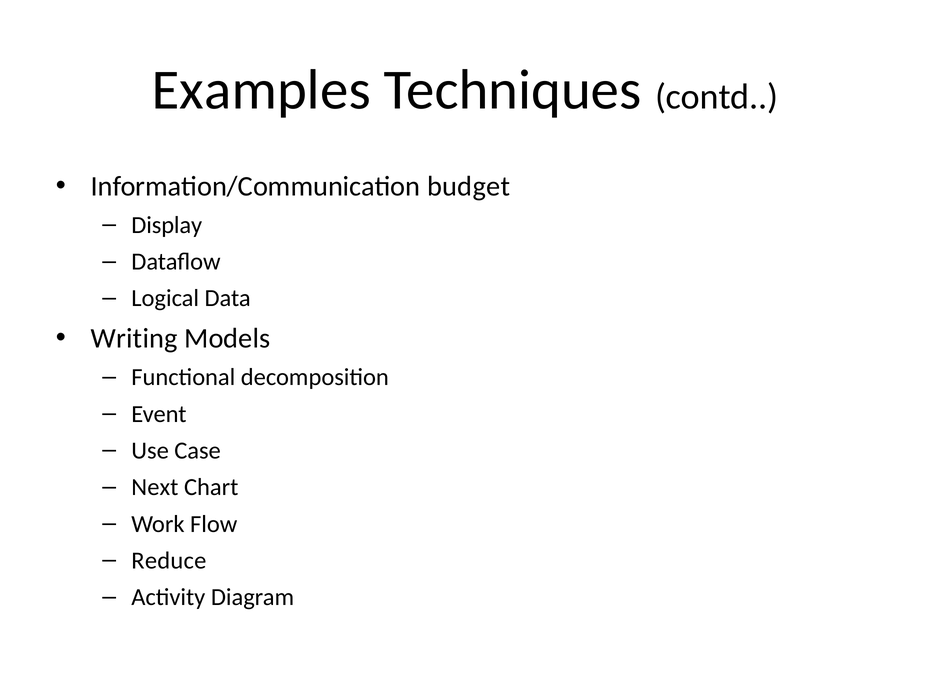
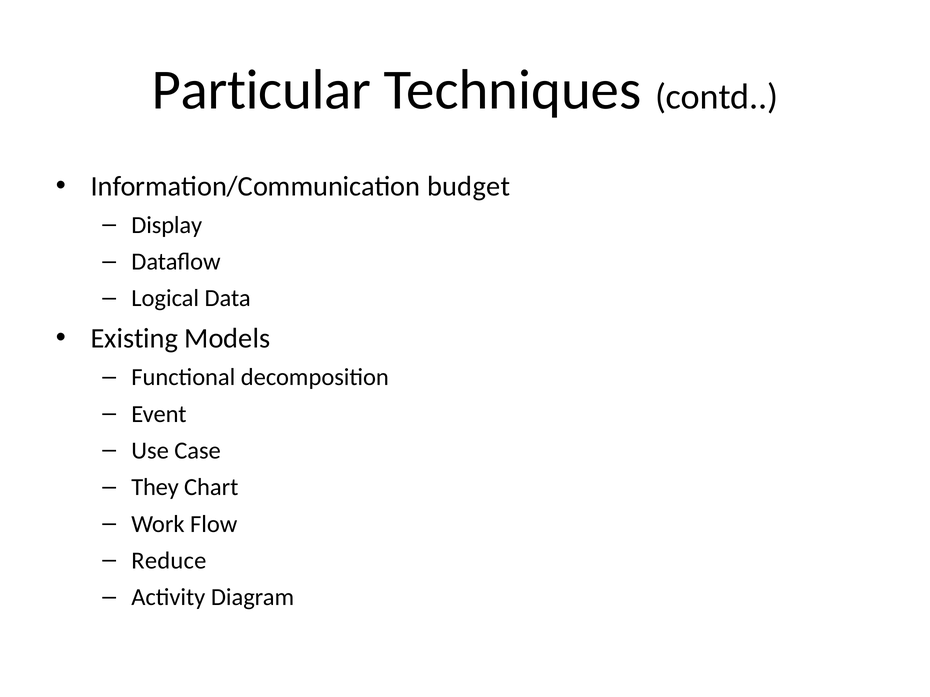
Examples: Examples -> Particular (261, 90)
Writing: Writing -> Existing (134, 339)
Next: Next -> They (155, 488)
